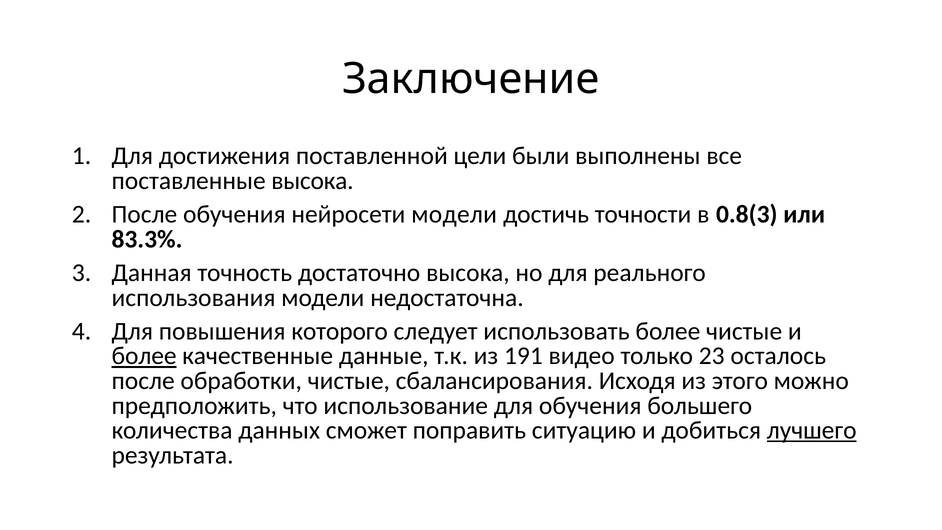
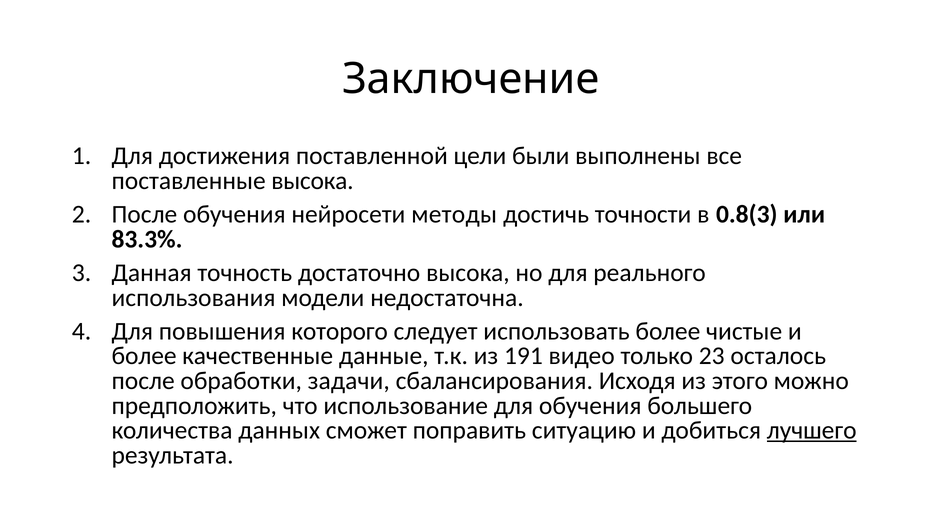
нейросети модели: модели -> методы (454, 214)
более underline: present -> none (144, 356)
обработки чистые: чистые -> задачи (349, 381)
